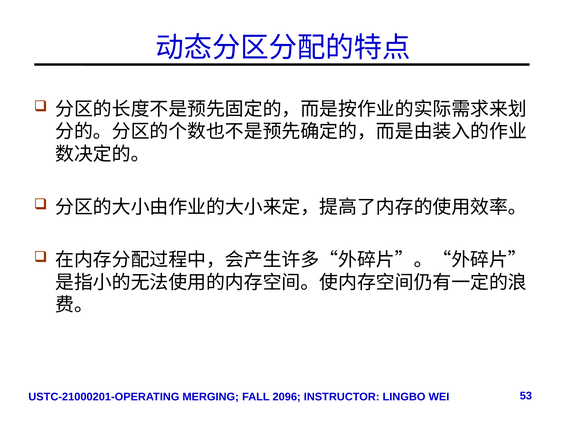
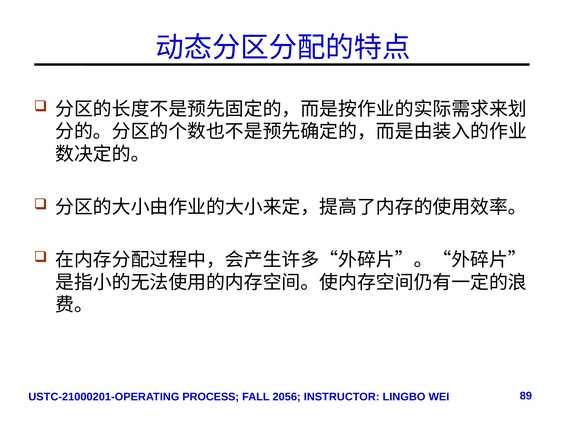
MERGING: MERGING -> PROCESS (211, 397)
2096: 2096 -> 2056 (287, 397)
53: 53 -> 89 (526, 396)
